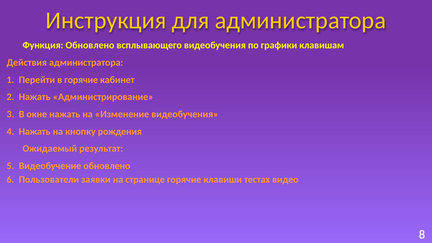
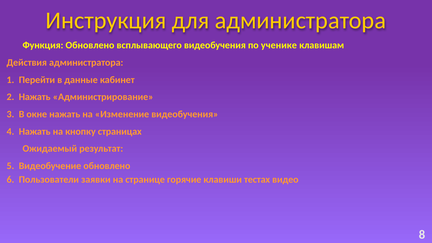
графики: графики -> ученике (279, 45)
в горячие: горячие -> данные (81, 80)
рождения: рождения -> страницах (120, 131)
